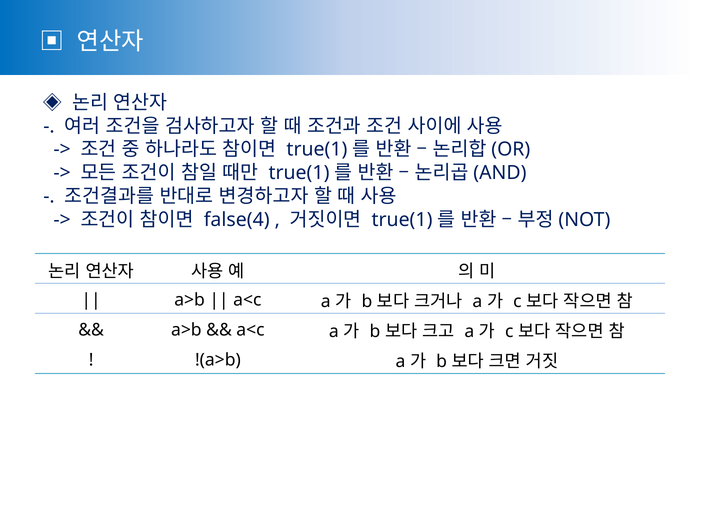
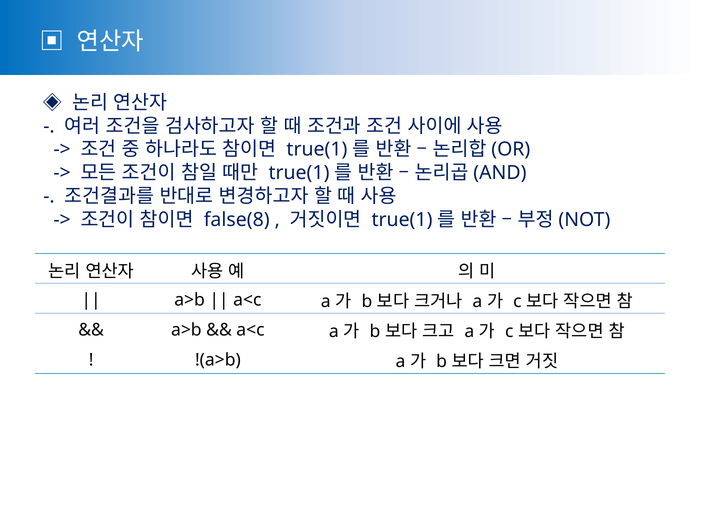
false(4: false(4 -> false(8 (237, 220)
